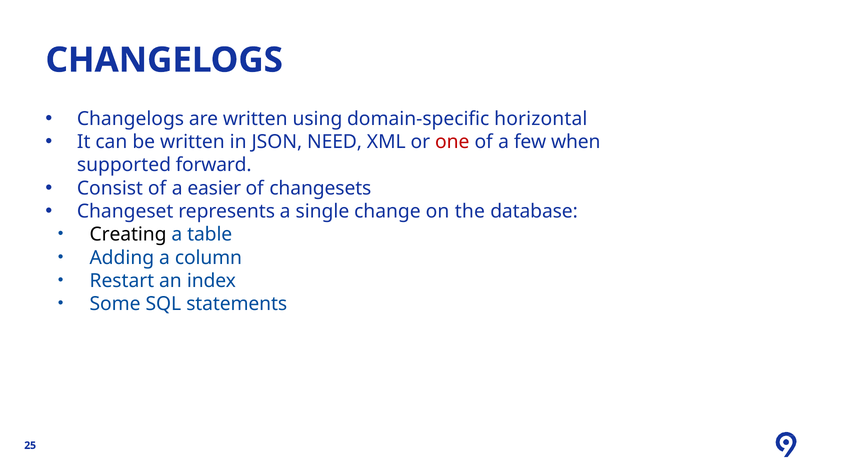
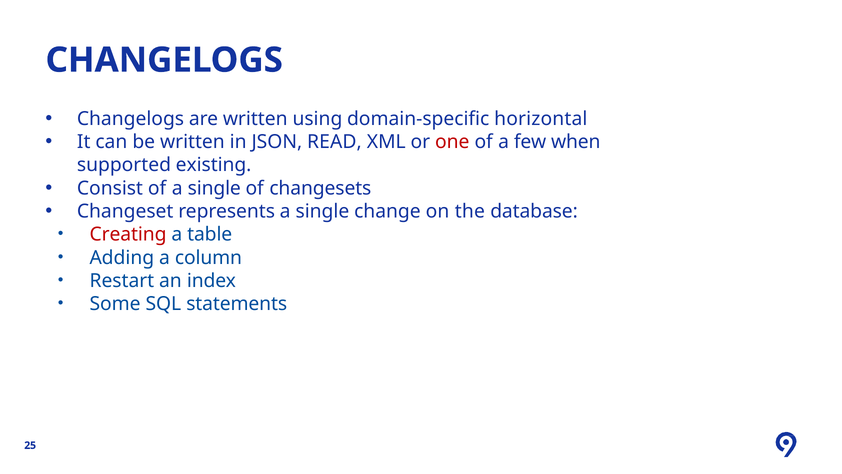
NEED: NEED -> READ (334, 142)
forward: forward -> existing (214, 165)
of a easier: easier -> single (214, 188)
Creating colour: black -> red (128, 234)
